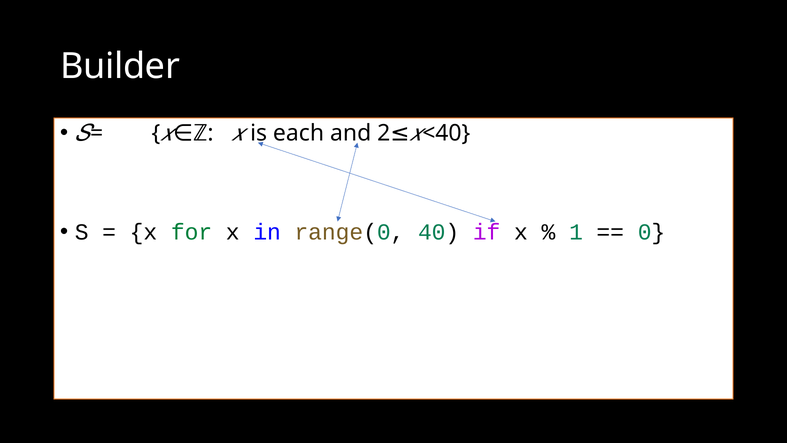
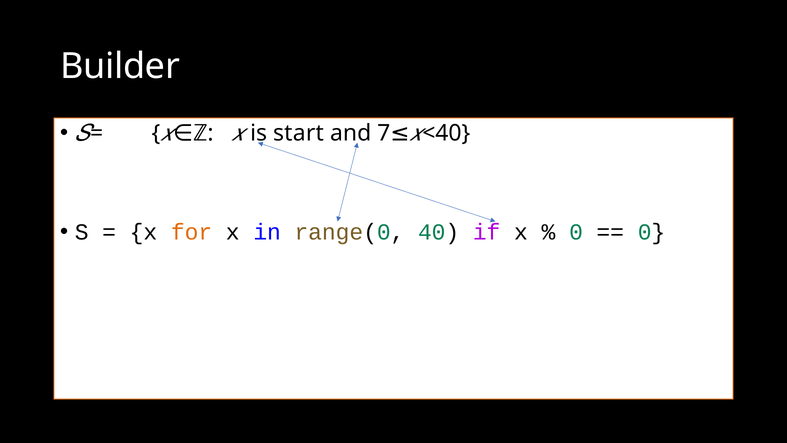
each: each -> start (298, 133)
2: 2 -> 7 (384, 133)
for colour: green -> orange (192, 232)
1: 1 -> 0 (576, 232)
